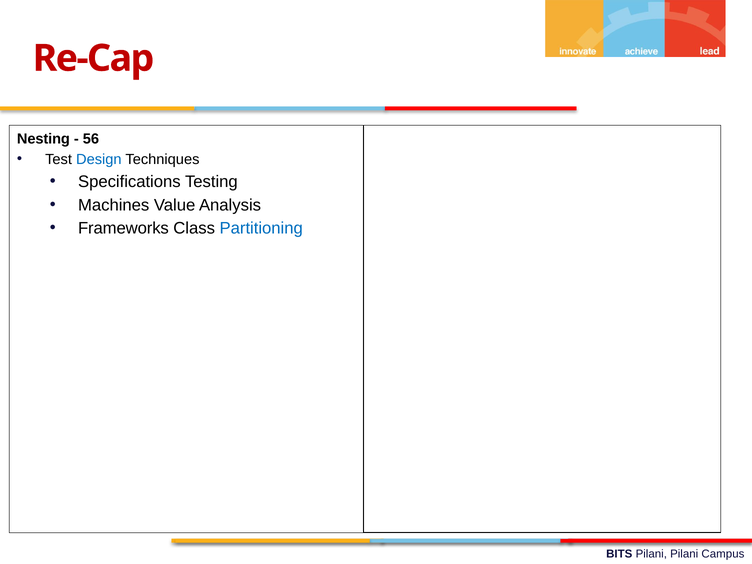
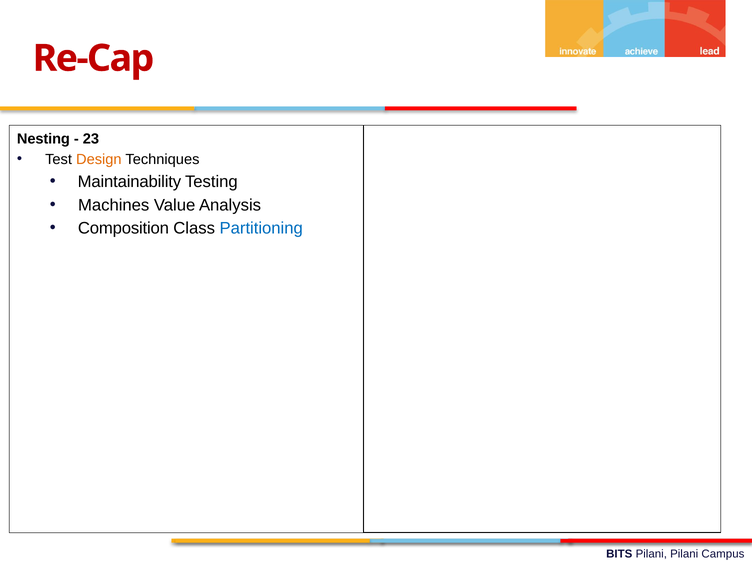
56: 56 -> 23 (91, 139)
Design colour: blue -> orange (99, 159)
Specifications: Specifications -> Maintainability (129, 182)
Frameworks: Frameworks -> Composition (123, 228)
